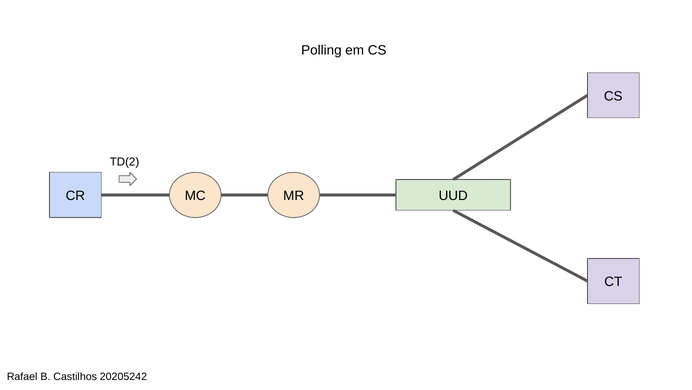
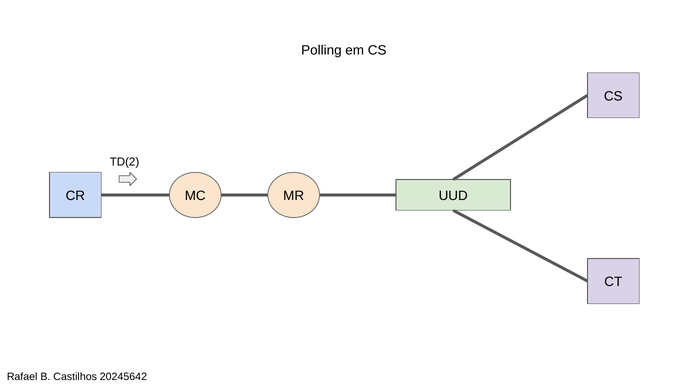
20205242: 20205242 -> 20245642 (123, 376)
